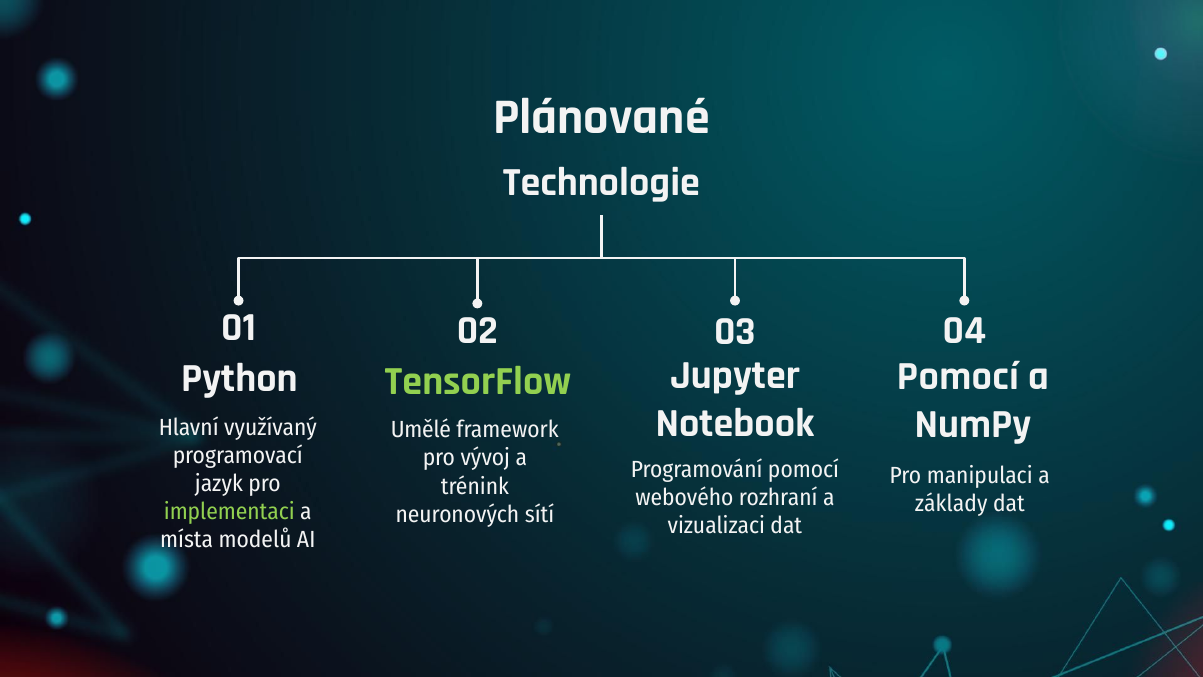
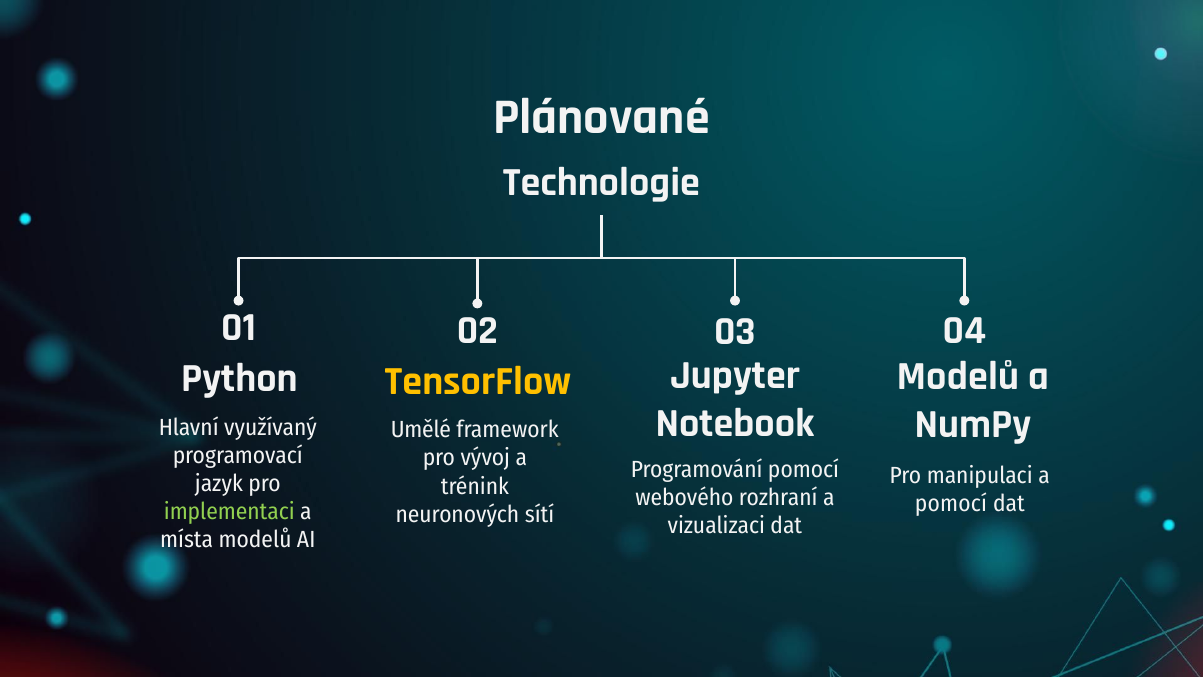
Pomocí: Pomocí -> Modelů (958, 376)
TensorFlow colour: light green -> yellow (478, 381)
základy: základy -> pomocí (951, 504)
